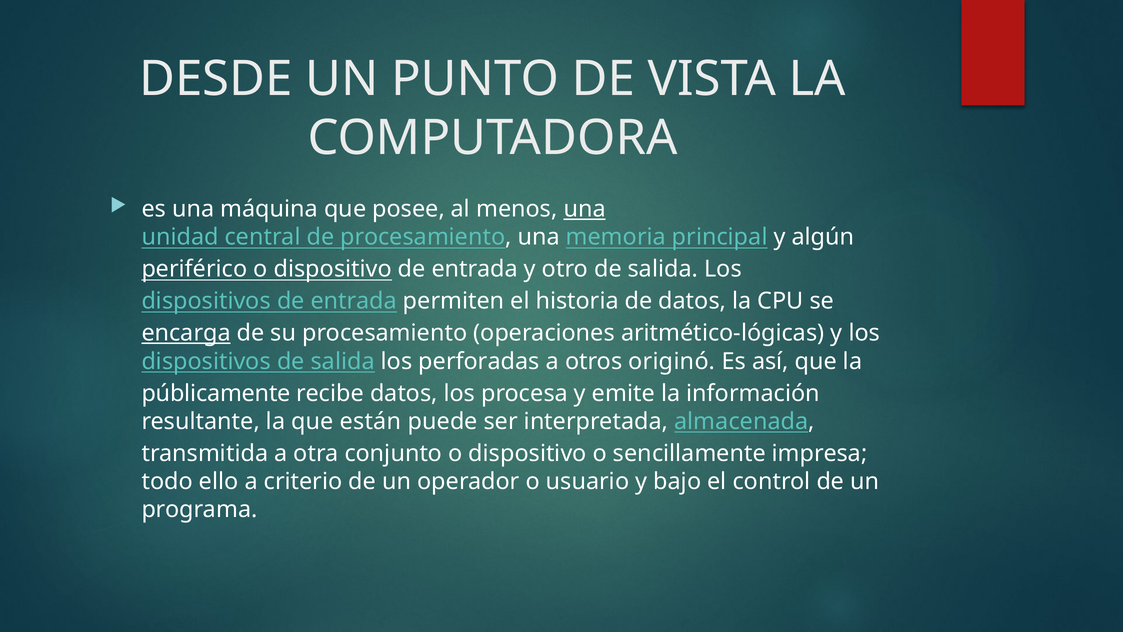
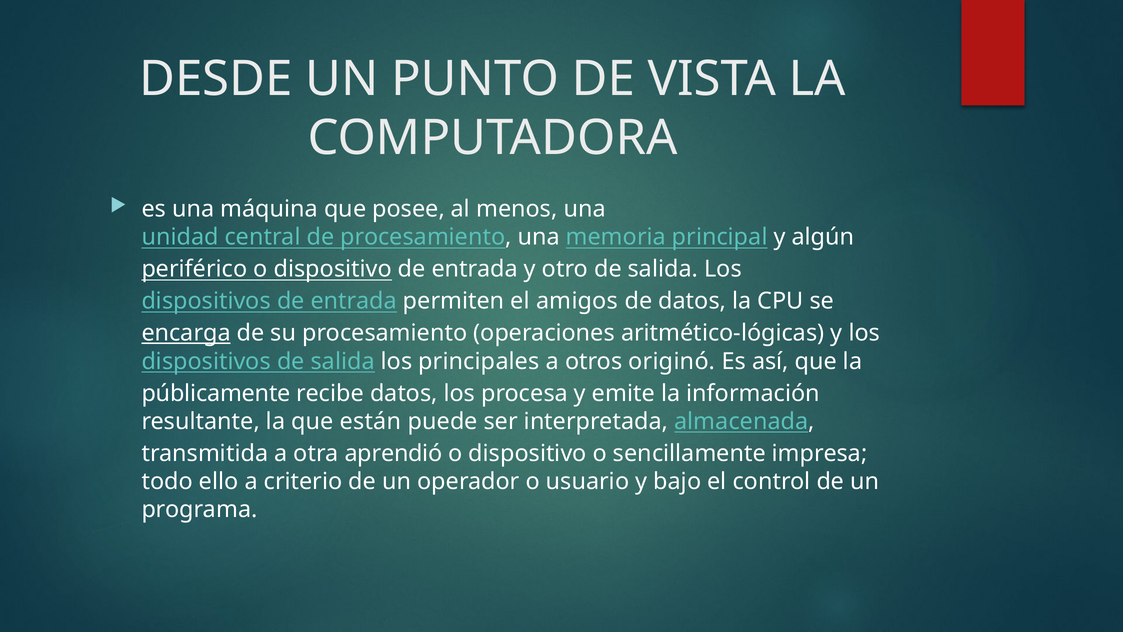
una underline: present -> none (585, 209)
historia: historia -> amigos (577, 301)
perforadas: perforadas -> principales (479, 361)
conjunto: conjunto -> aprendió (393, 453)
